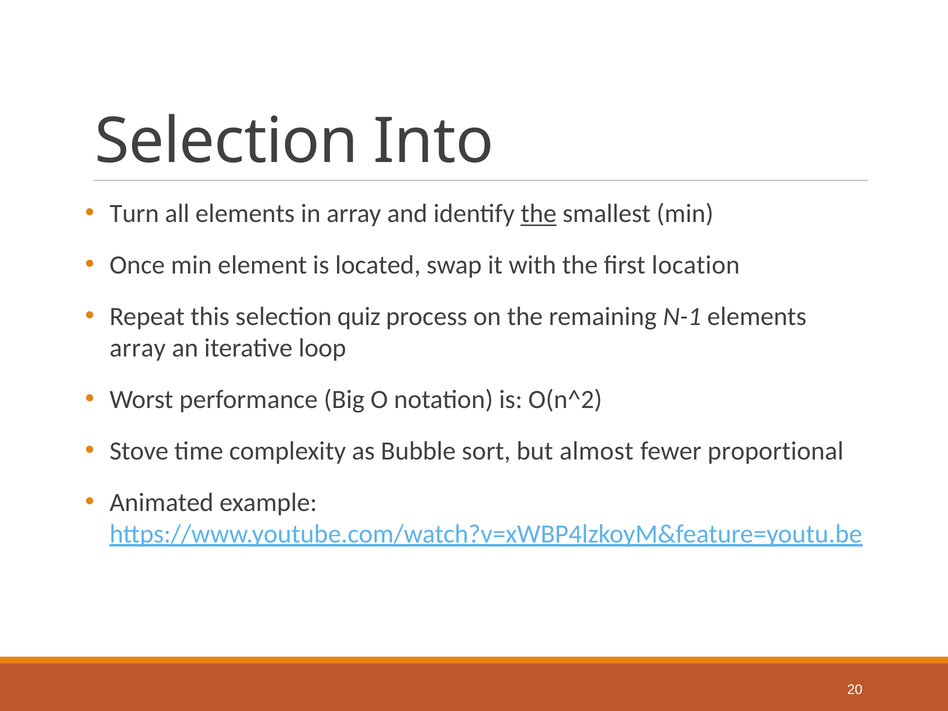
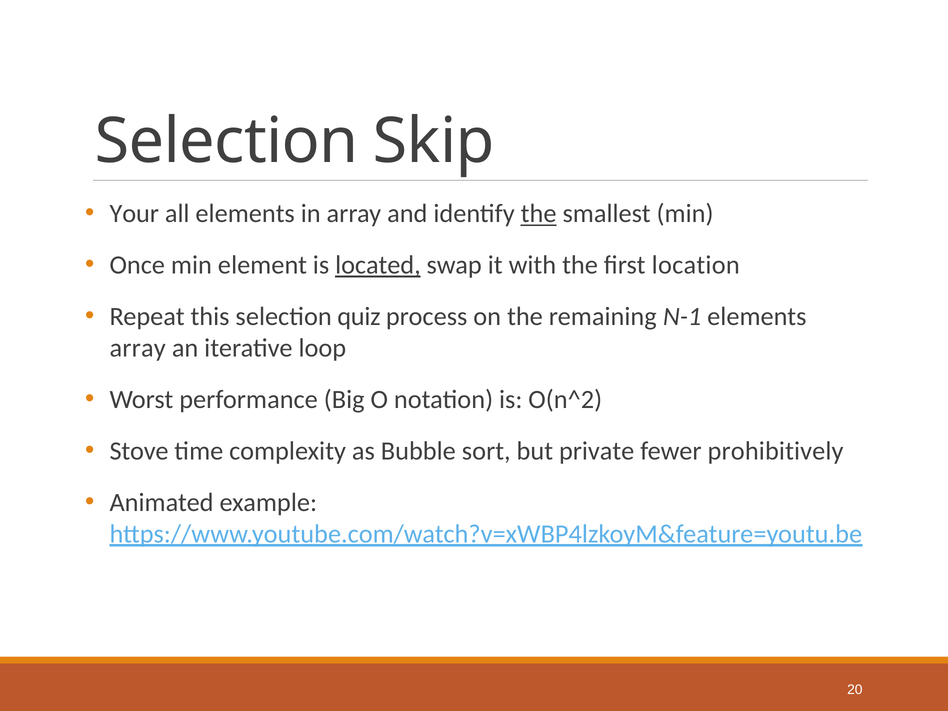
Into: Into -> Skip (434, 142)
Turn: Turn -> Your (134, 214)
located underline: none -> present (378, 265)
almost: almost -> private (597, 451)
proportional: proportional -> prohibitively (776, 451)
